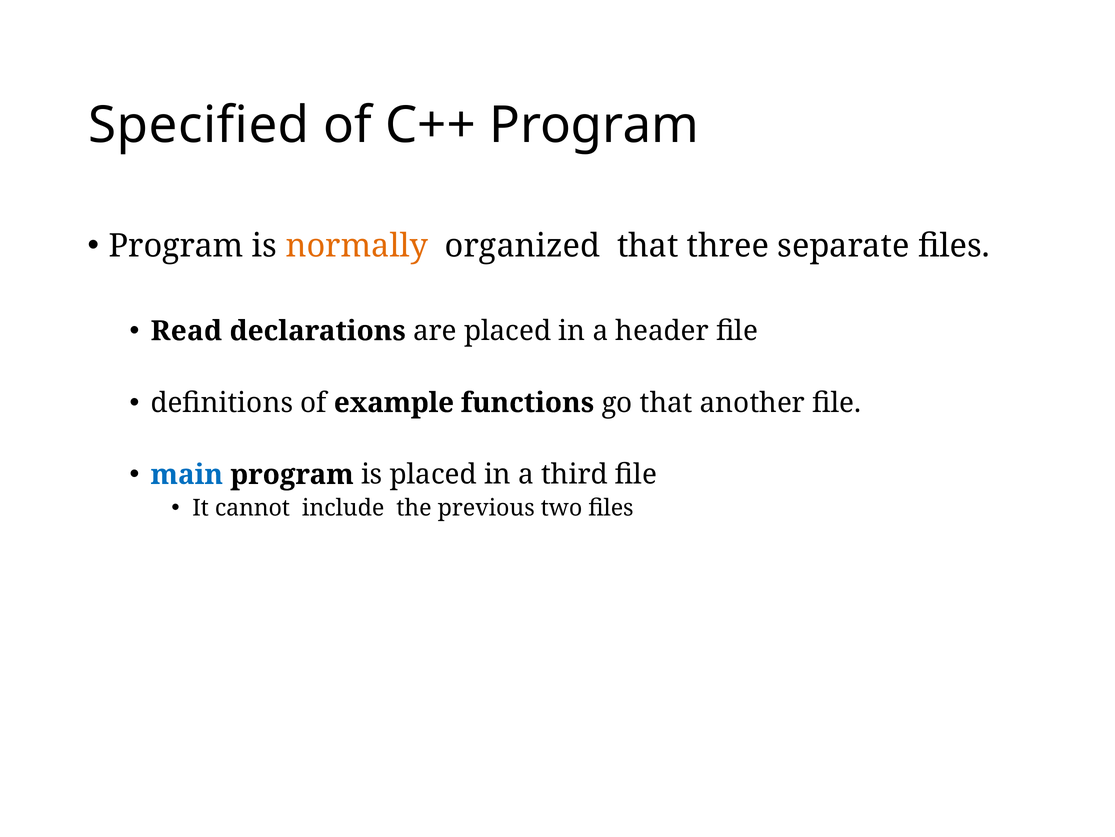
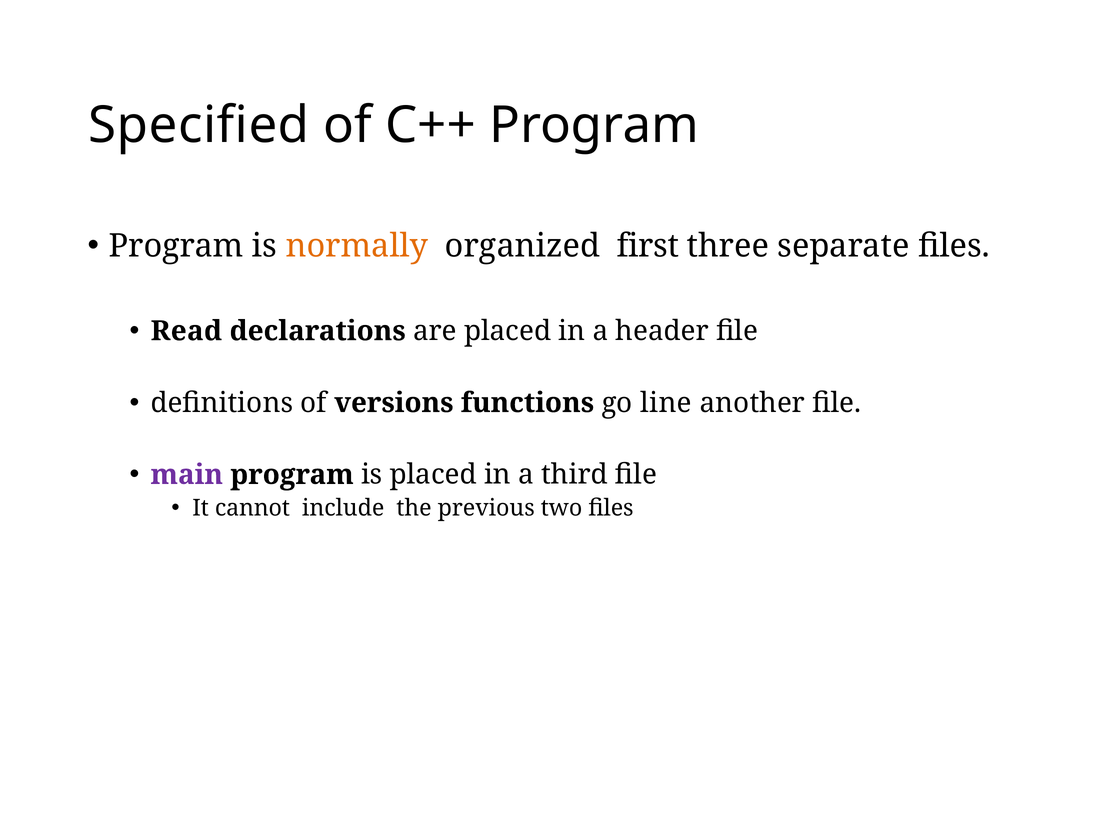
organized that: that -> first (648, 246)
example: example -> versions (394, 403)
go that: that -> line (666, 403)
main colour: blue -> purple (187, 474)
